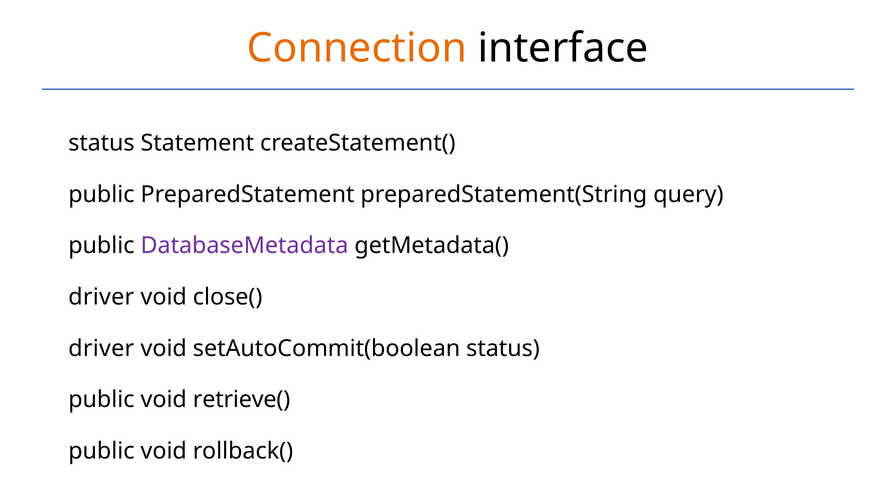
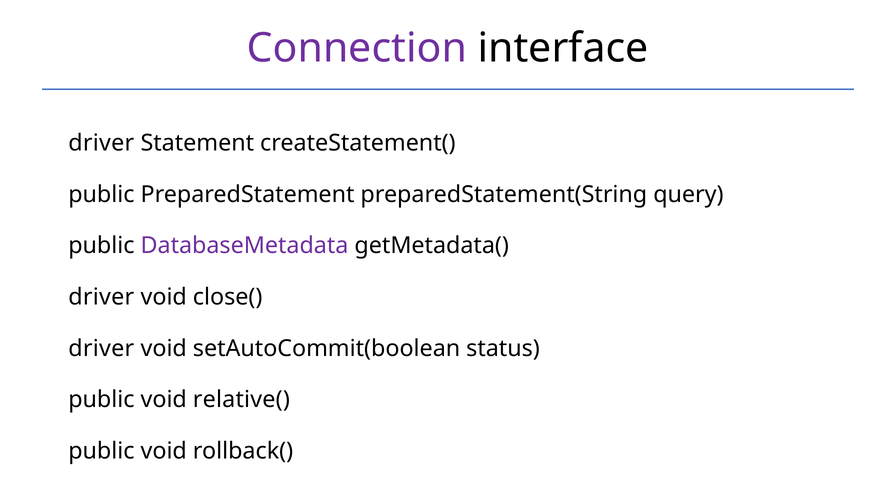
Connection colour: orange -> purple (357, 48)
status: status -> driver (101, 143)
retrieve(: retrieve( -> relative( (241, 400)
